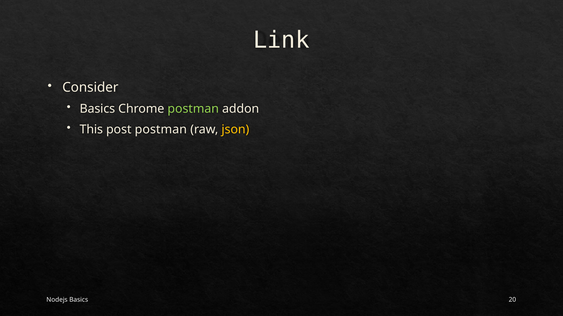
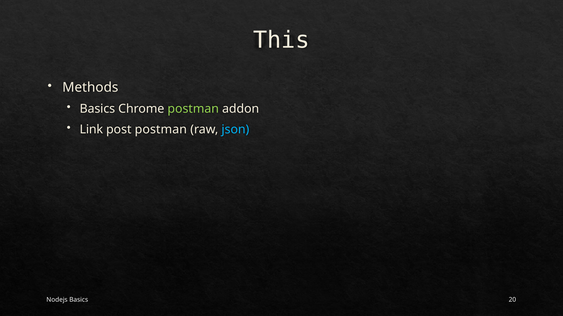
Link: Link -> This (281, 40)
Consider: Consider -> Methods (90, 88)
This: This -> Link (91, 130)
json colour: yellow -> light blue (235, 130)
